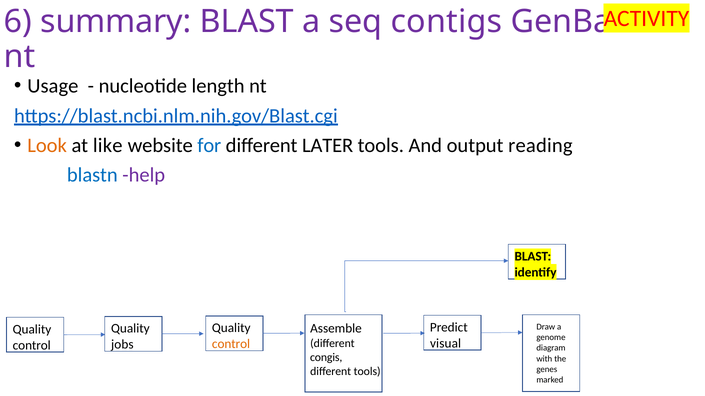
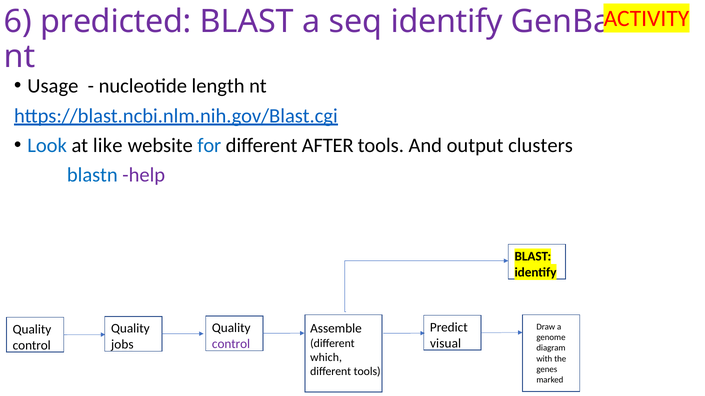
summary: summary -> predicted (116, 22)
seq contigs: contigs -> identify (447, 22)
Look colour: orange -> blue (47, 146)
LATER: LATER -> AFTER (328, 146)
reading: reading -> clusters (541, 146)
control colour: orange -> purple (231, 344)
congis: congis -> which (326, 358)
